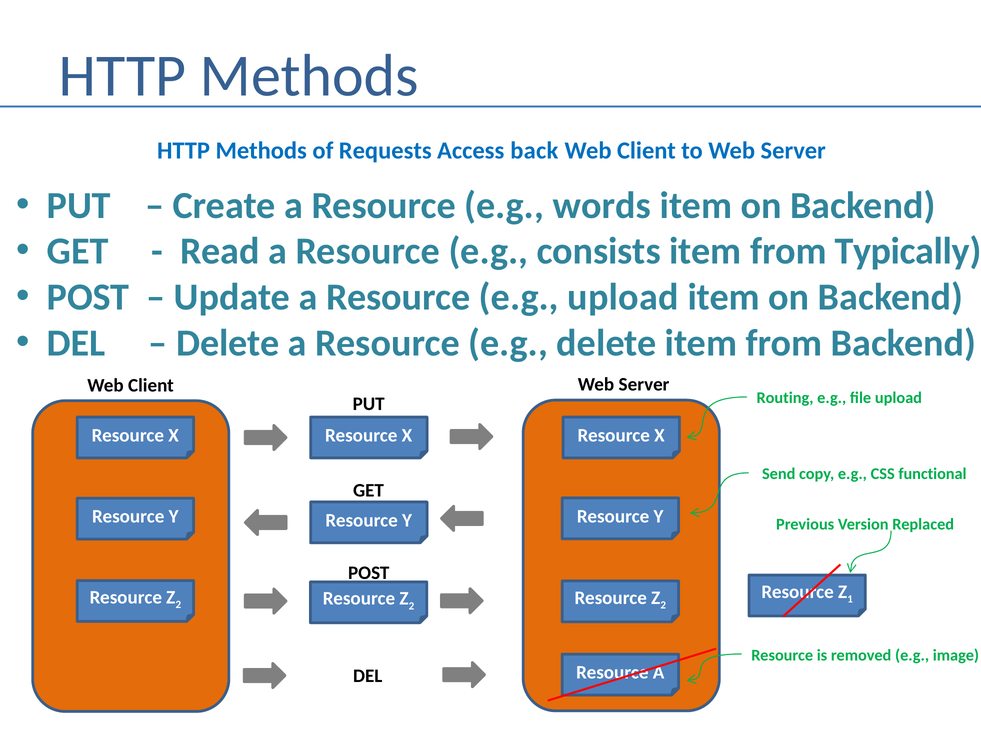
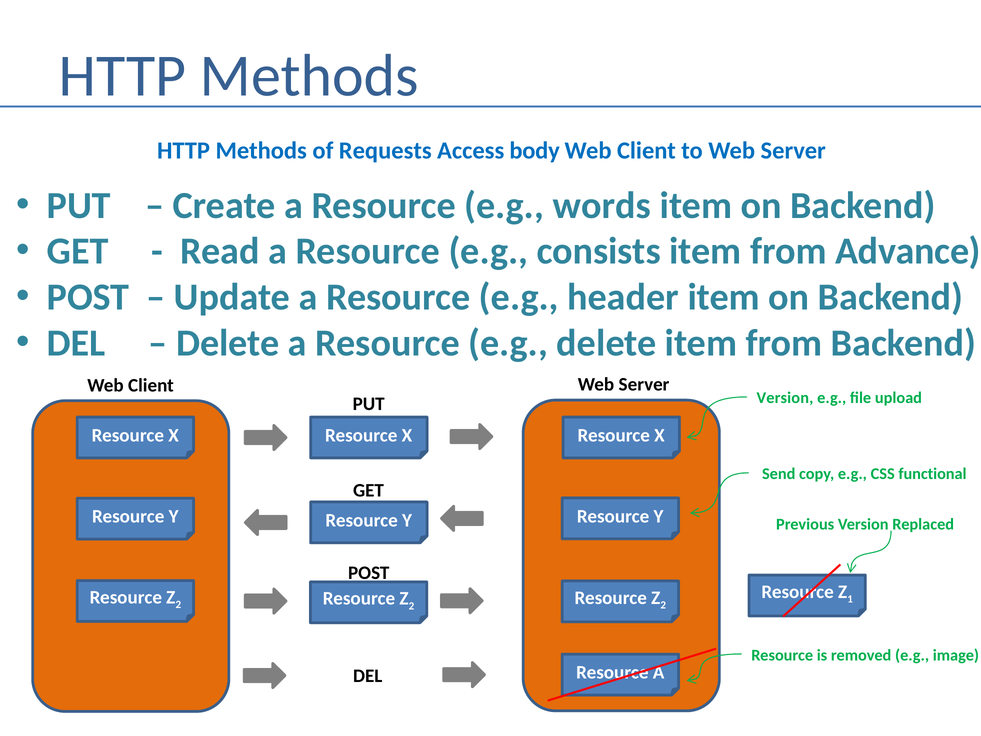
back: back -> body (535, 151)
Typically: Typically -> Advance (908, 251)
e.g upload: upload -> header (623, 297)
Routing: Routing -> Version (785, 398)
